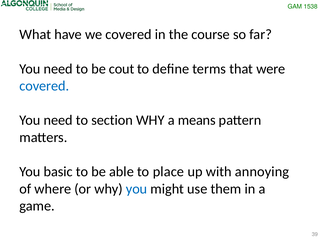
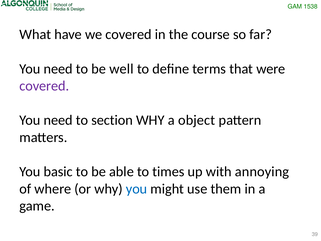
cout: cout -> well (121, 69)
covered colour: blue -> purple (44, 86)
means: means -> object (197, 120)
place: place -> times (168, 171)
